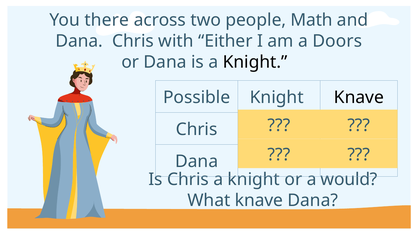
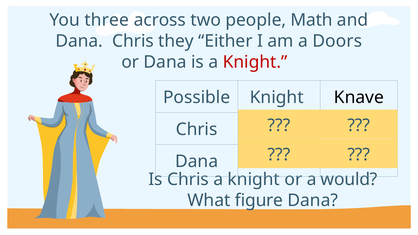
there: there -> three (107, 20)
with: with -> they (176, 41)
Knight colour: black -> red (255, 62)
What knave: knave -> figure (259, 200)
